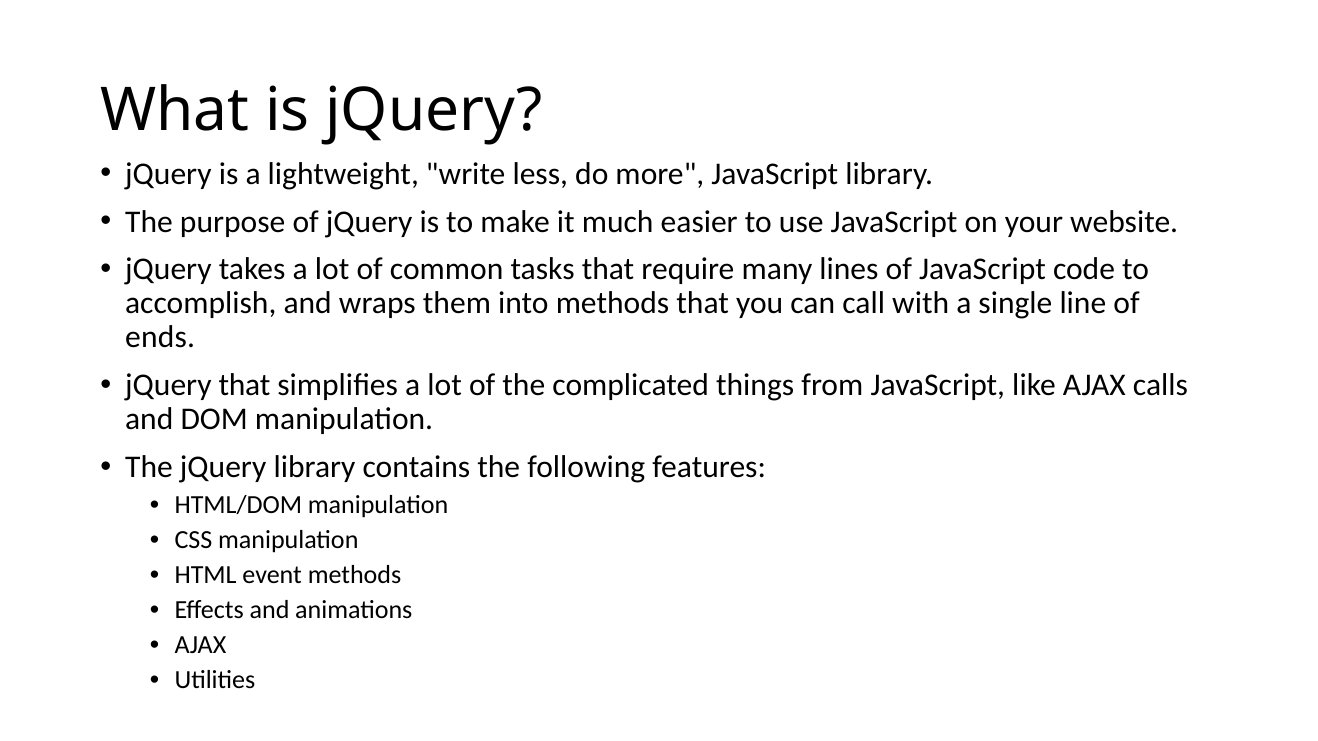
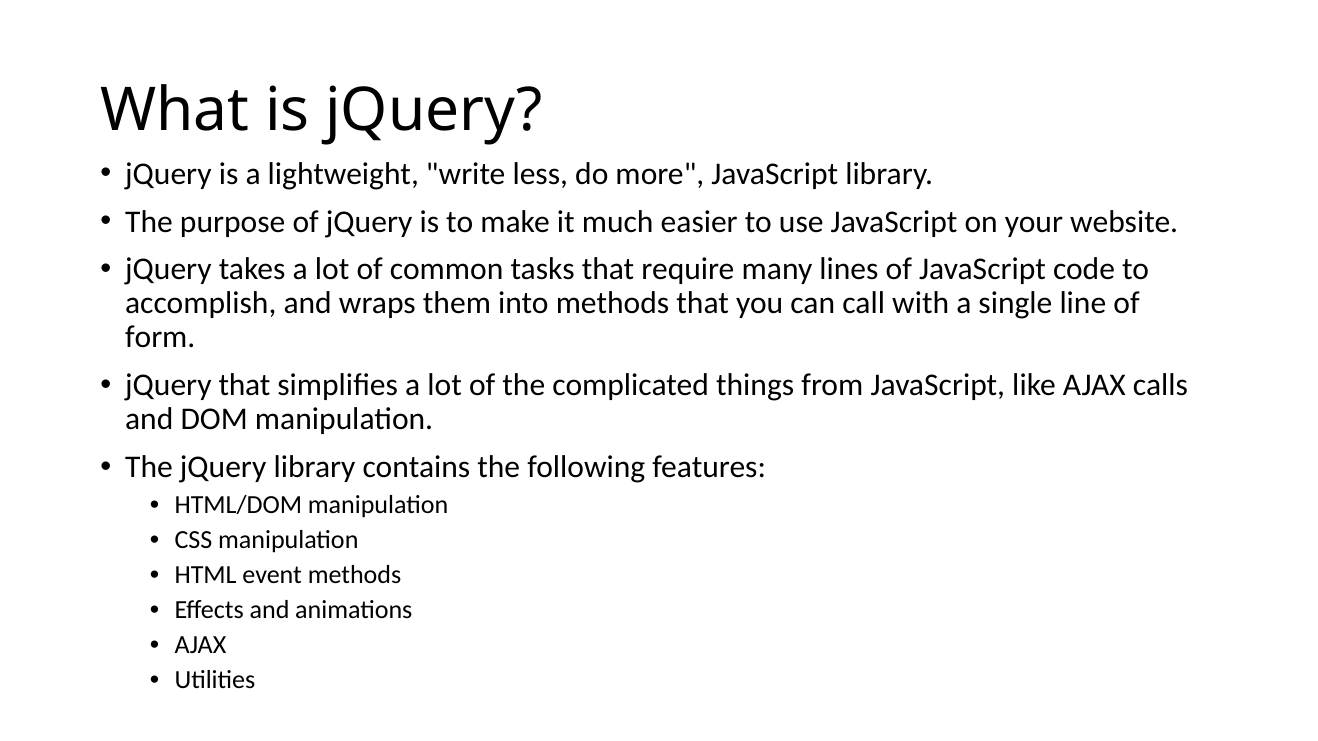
ends: ends -> form (160, 338)
